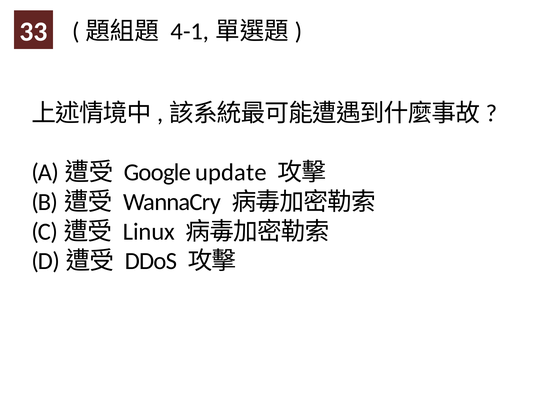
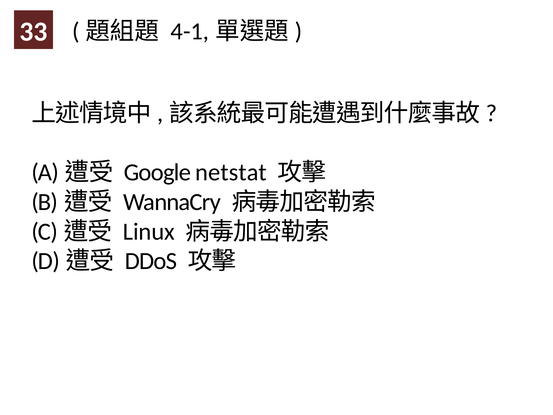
update: update -> netstat (231, 172)
